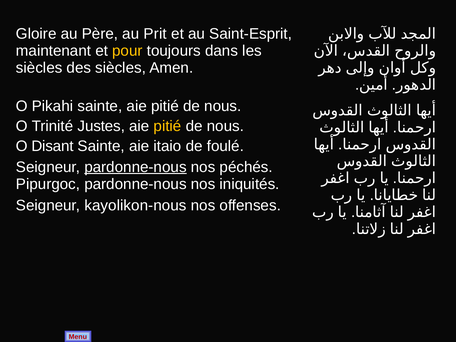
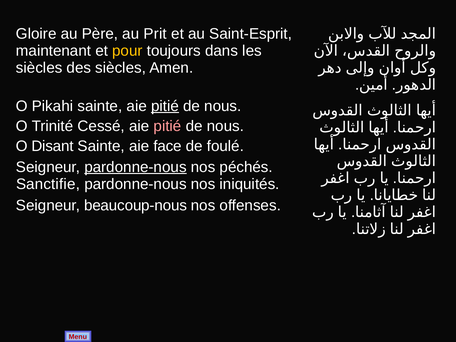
pitié underline: none -> present (165, 106)
Justes: Justes -> Cessé (101, 126)
pitié colour: yellow -> pink (168, 126)
itaio: itaio -> face (168, 146)
Pipurgoc: Pipurgoc -> Sanctifie (48, 184)
kayolikon-nous: kayolikon-nous -> beaucoup-nous (136, 206)
